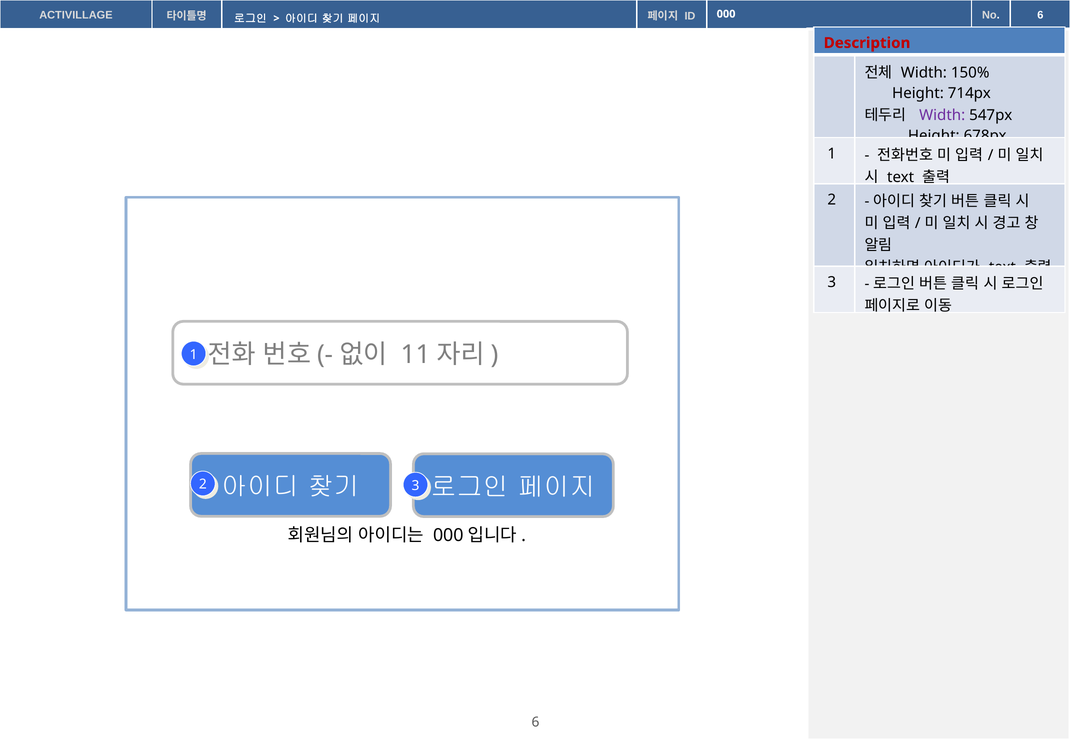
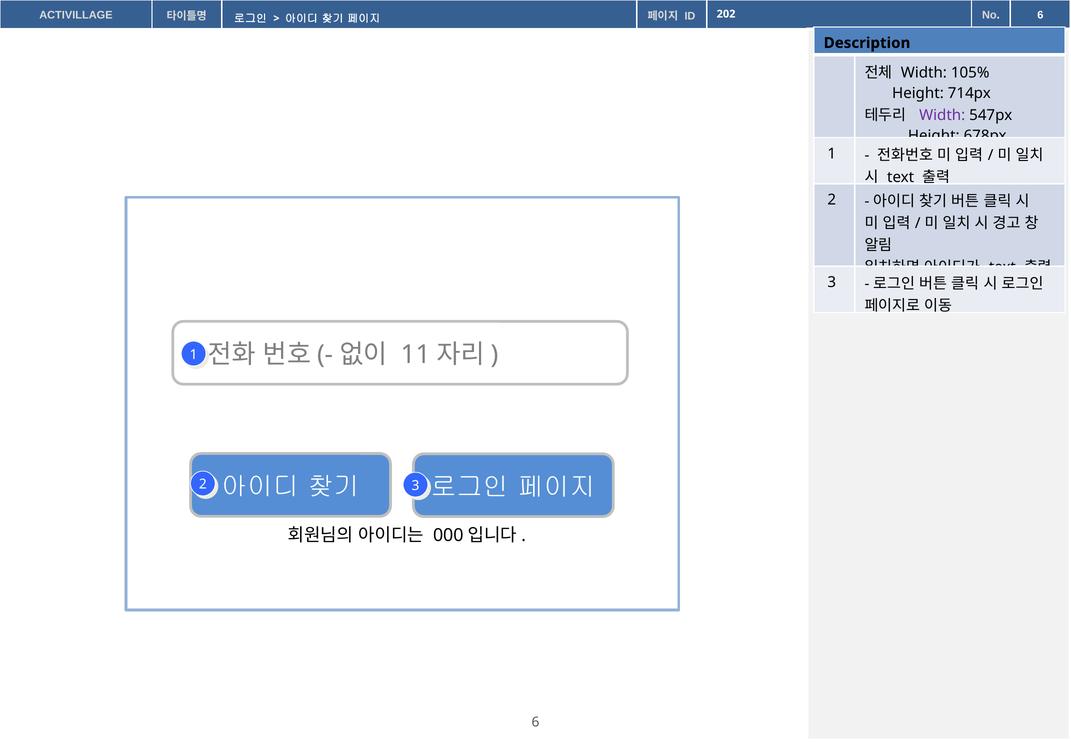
000: 000 -> 202 (726, 14)
Description colour: red -> black (867, 43)
150%: 150% -> 105% (970, 72)
